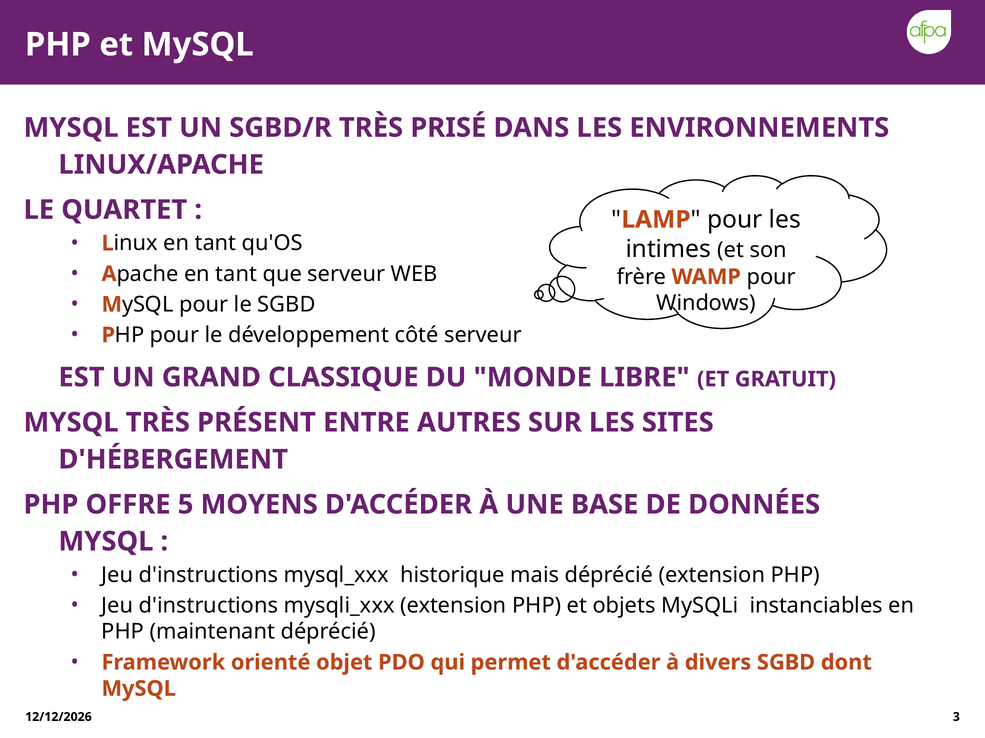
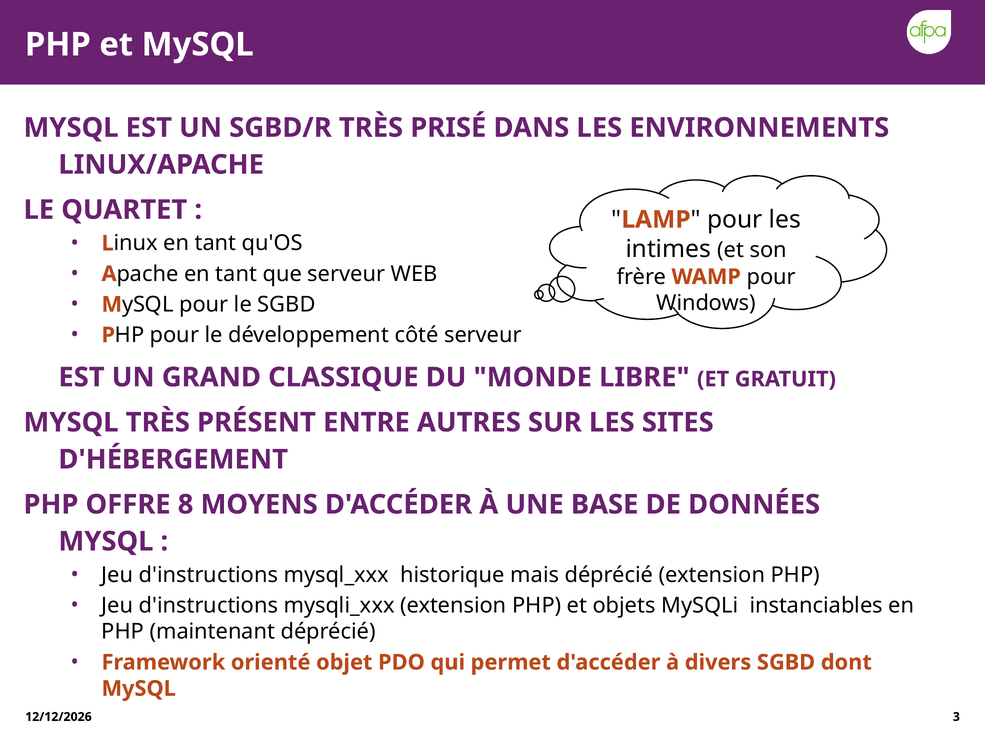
5: 5 -> 8 (186, 505)
